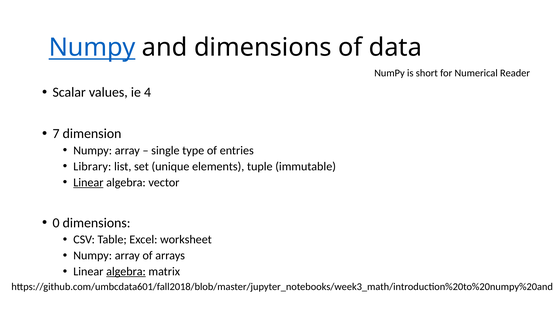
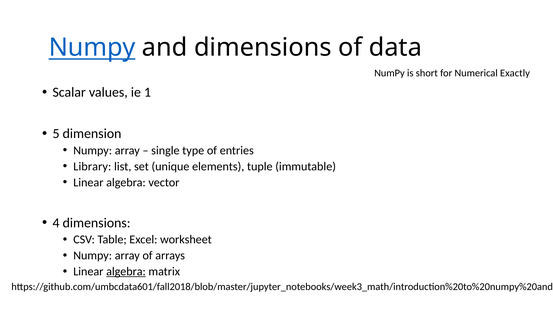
Reader: Reader -> Exactly (515, 73)
4: 4 -> 1 (148, 92)
7: 7 -> 5 (56, 134)
Linear underline: present -> none (88, 182)
0: 0 -> 4 (56, 223)
